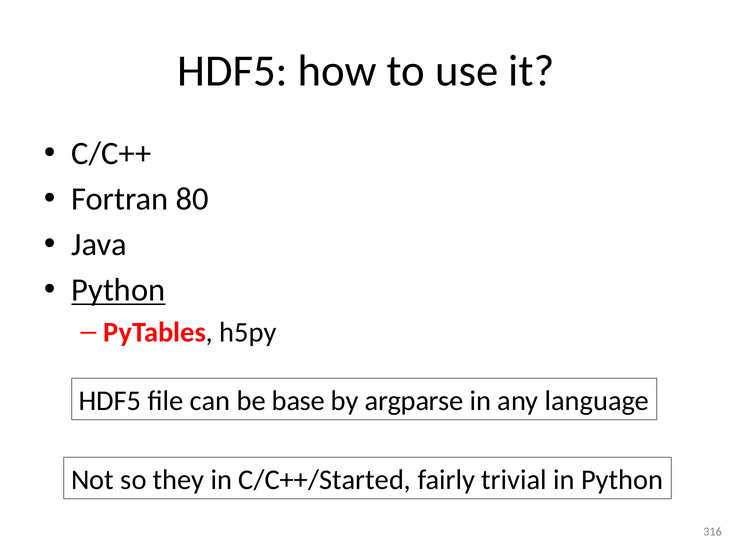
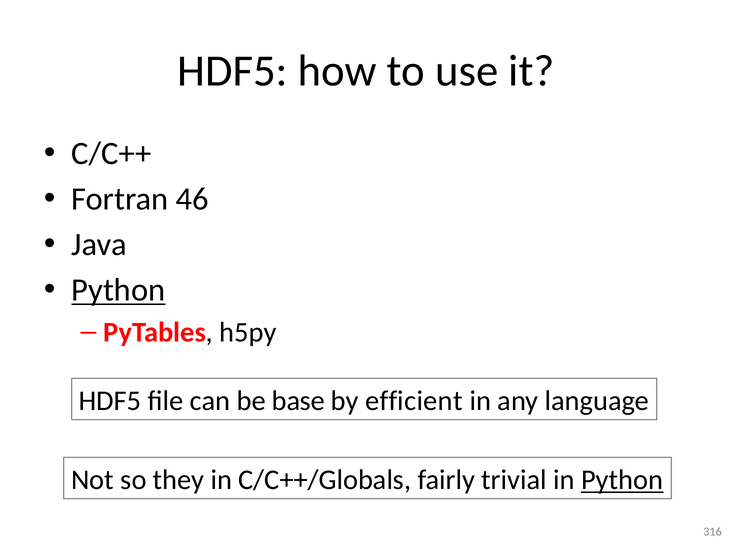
80: 80 -> 46 (192, 199)
argparse: argparse -> efficient (414, 401)
C/C++/Started: C/C++/Started -> C/C++/Globals (325, 480)
Python underline: none -> present (622, 480)
